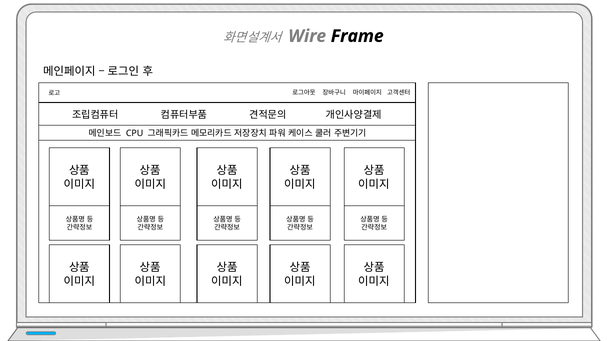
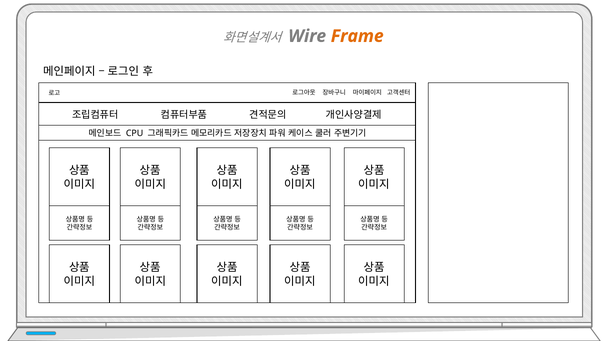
Frame colour: black -> orange (357, 36)
